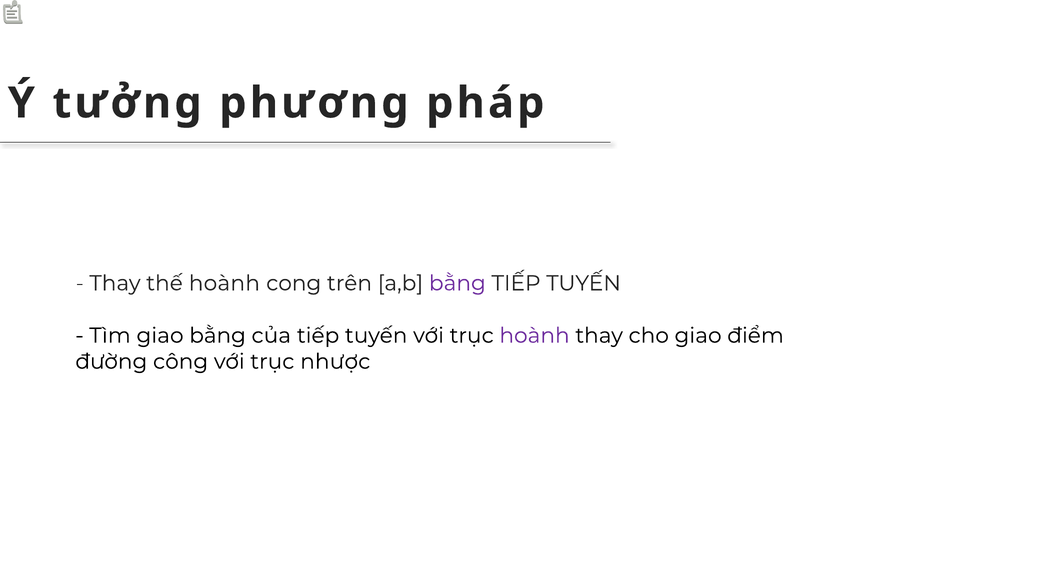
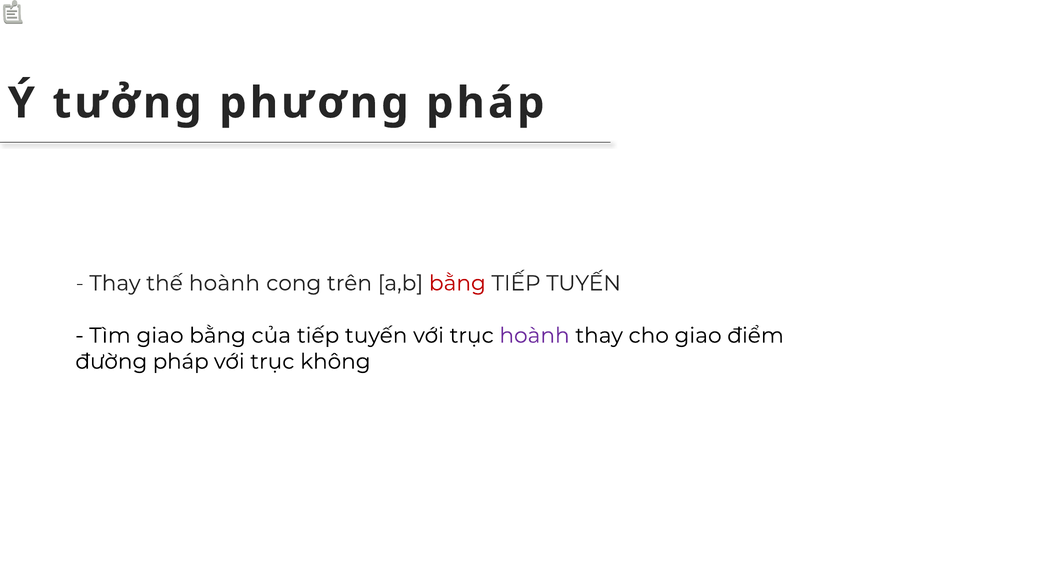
bằng colour: purple -> red (457, 283)
đường công: công -> pháp (181, 361)
nhược: nhược -> không (335, 361)
